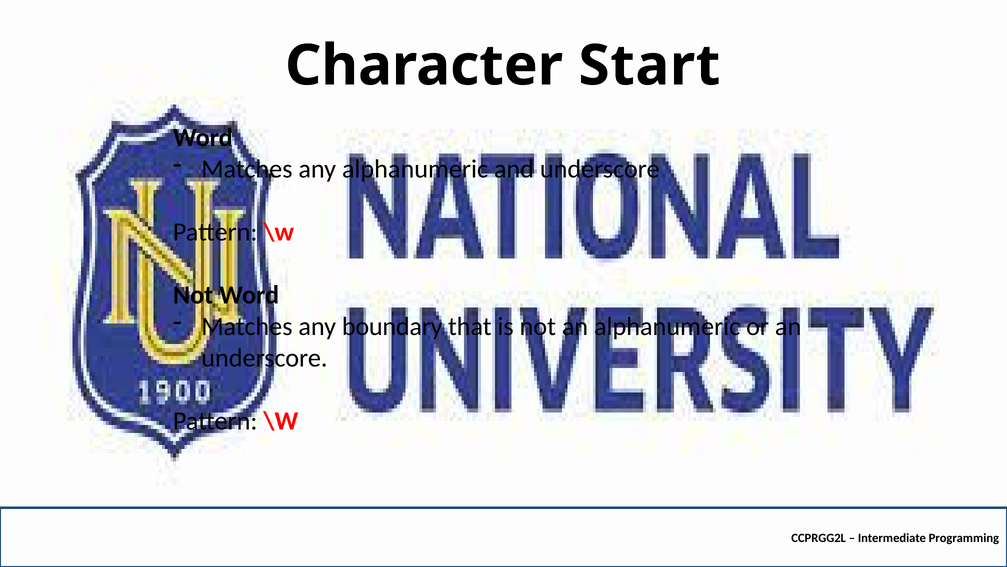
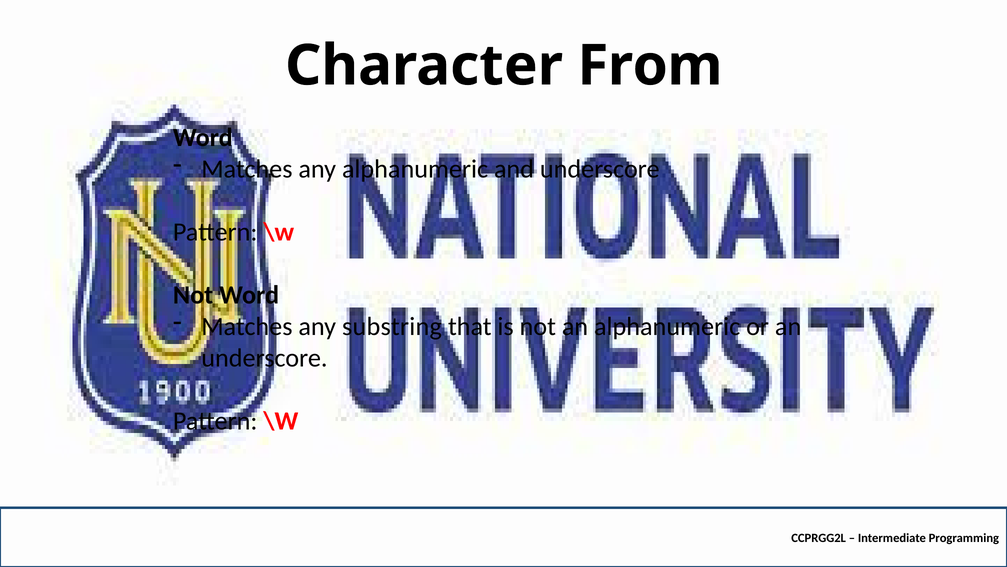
Start: Start -> From (650, 66)
boundary: boundary -> substring (392, 326)
